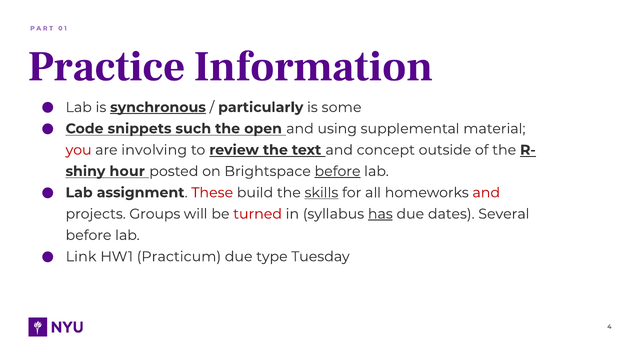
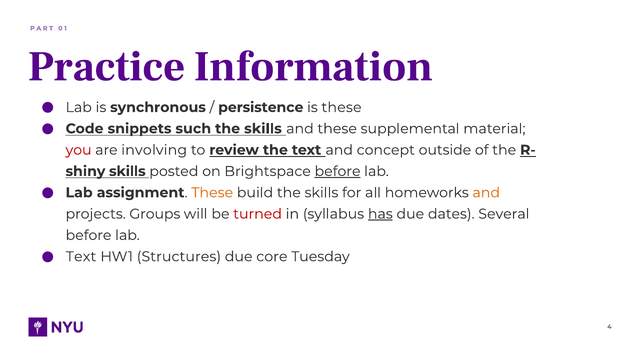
synchronous underline: present -> none (158, 108)
particularly: particularly -> persistence (261, 108)
is some: some -> these (342, 108)
open: open -> skills (263, 129)
and using: using -> these (337, 129)
hour: hour -> skills (127, 172)
These colour: red -> orange (212, 193)
skills underline: present -> none (321, 193)
and colour: red -> orange (486, 193)
Link: Link -> Text (81, 257)
Practicum: Practicum -> Structures (179, 257)
type: type -> core (272, 257)
